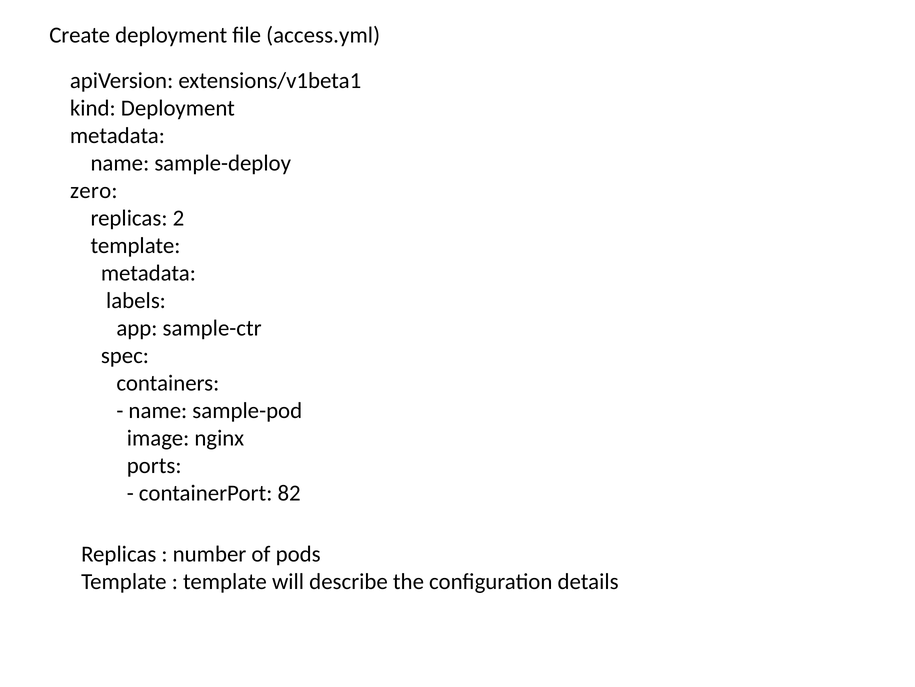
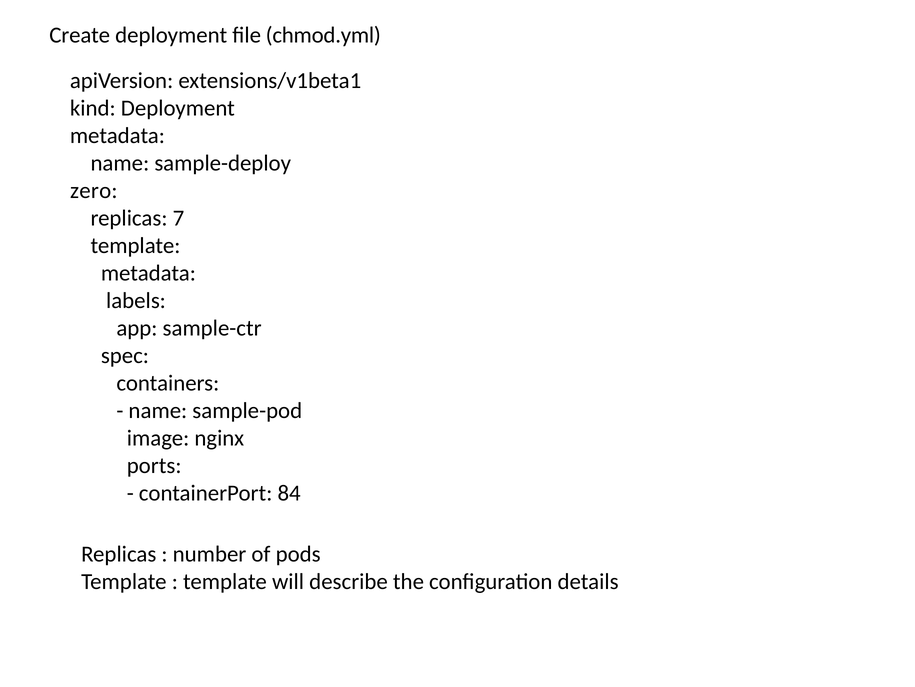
access.yml: access.yml -> chmod.yml (323, 35)
2: 2 -> 7 (178, 218)
82: 82 -> 84 (289, 493)
